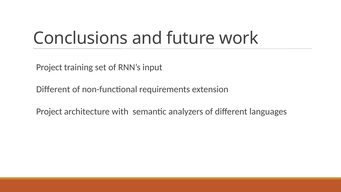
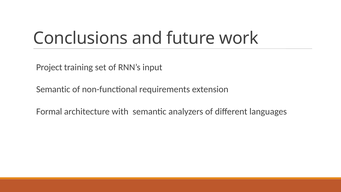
Different: Different -> Semantic (53, 89)
Project: Project -> Formal (49, 111)
